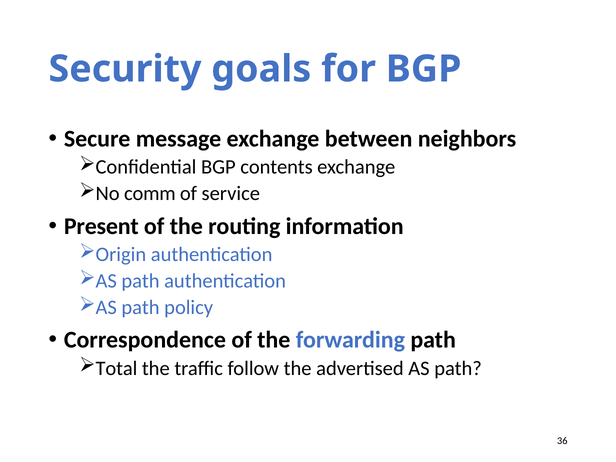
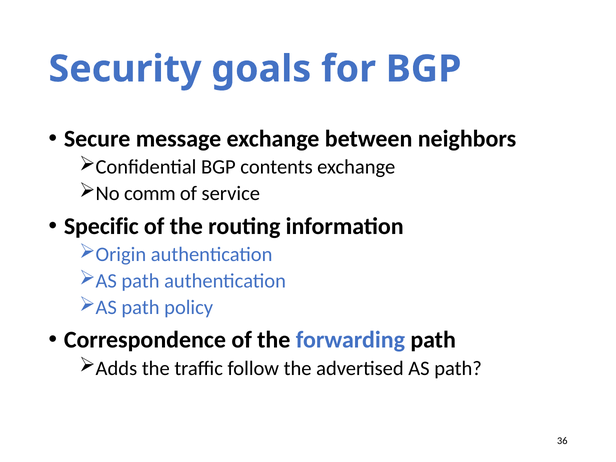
Present: Present -> Specific (101, 226)
Total: Total -> Adds (116, 368)
